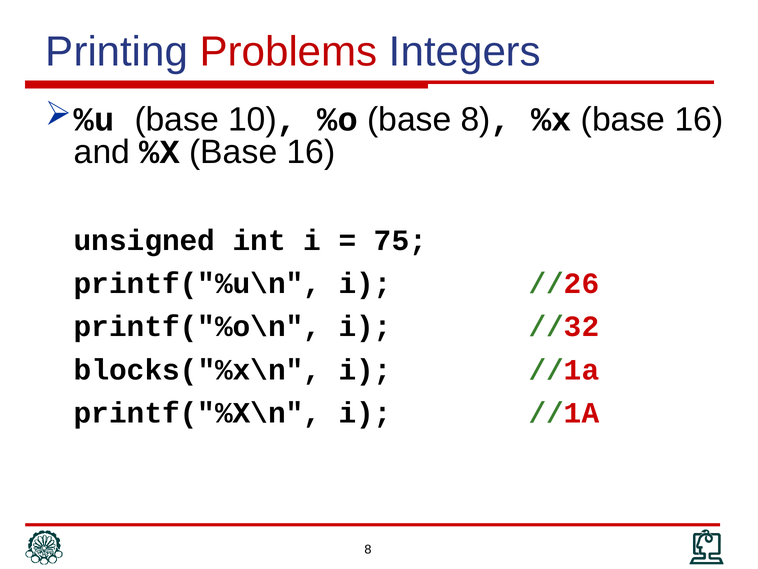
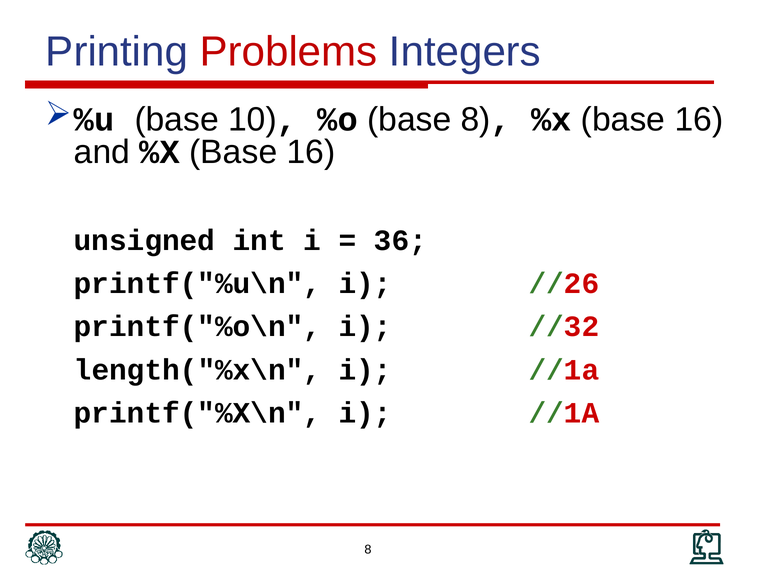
75: 75 -> 36 (401, 240)
blocks("%x\n: blocks("%x\n -> length("%x\n (198, 369)
